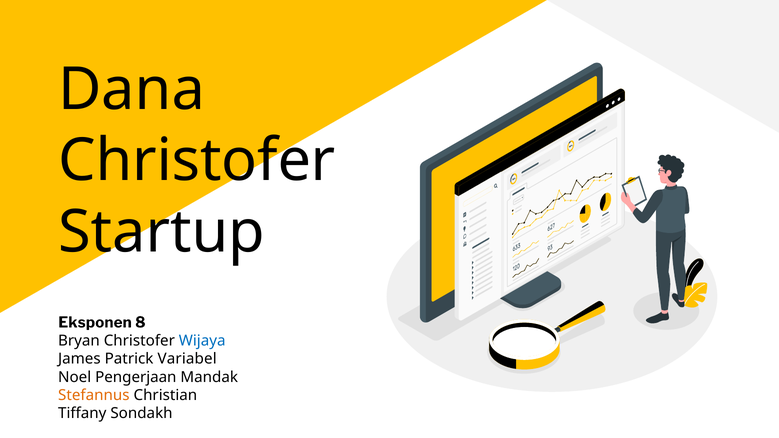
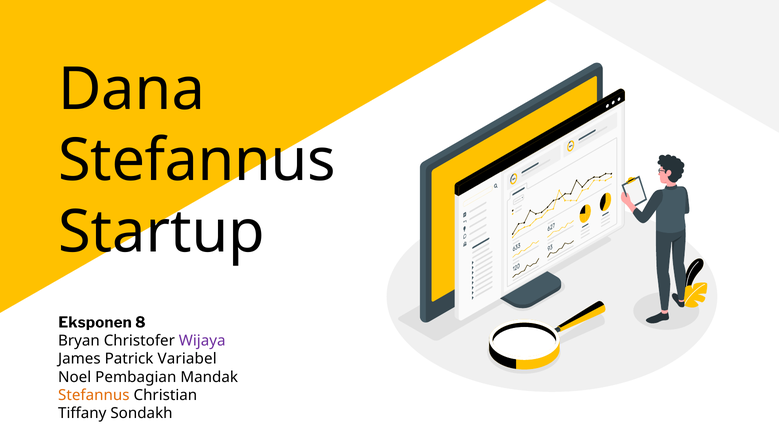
Christofer: Christofer -> Stefannus (197, 161)
Wijaya colour: blue -> purple (202, 341)
Pengerjaan: Pengerjaan -> Pembagian (136, 377)
